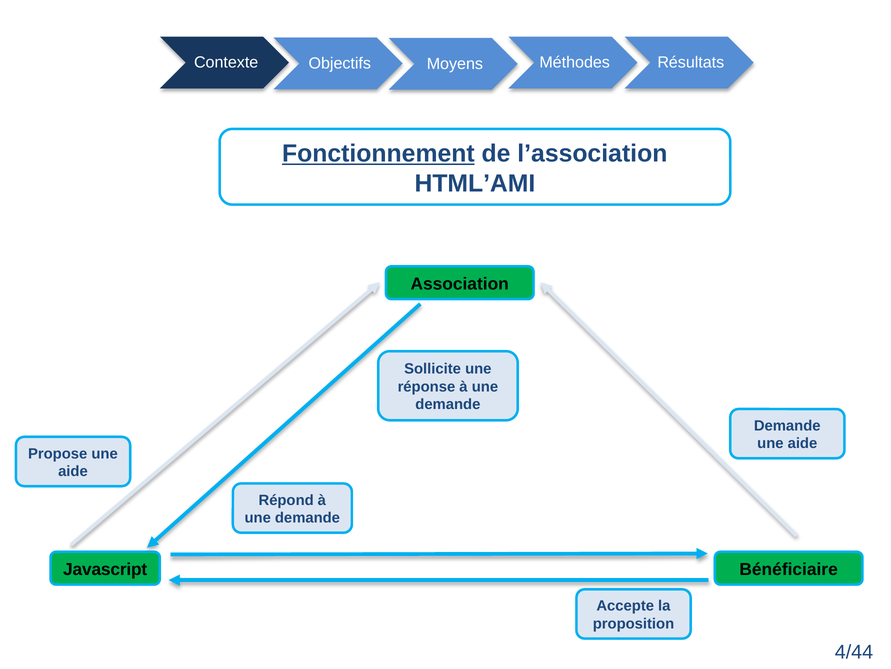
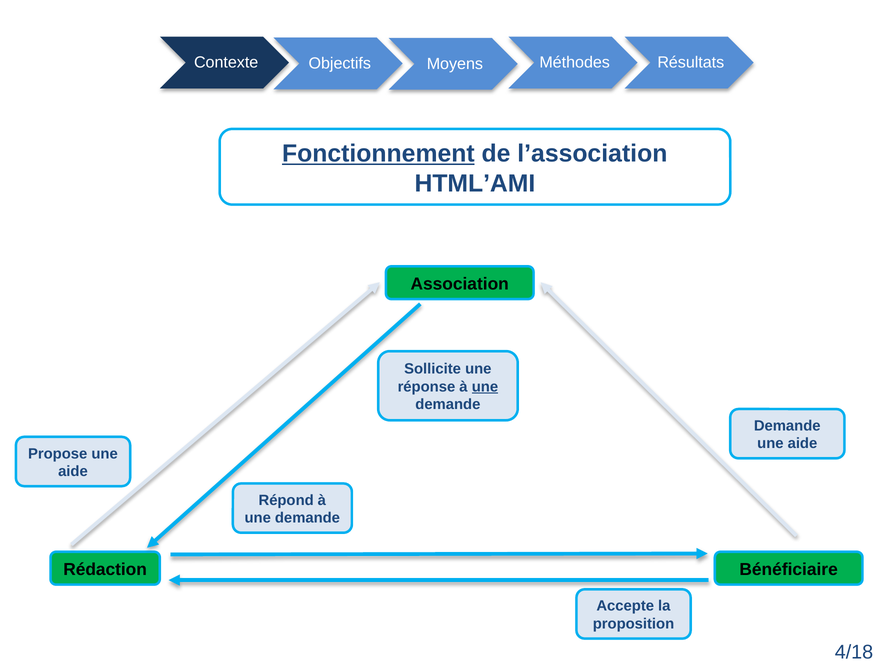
une underline: none -> present (485, 386)
Javascript: Javascript -> Rédaction (105, 569)
4/44: 4/44 -> 4/18 (854, 651)
